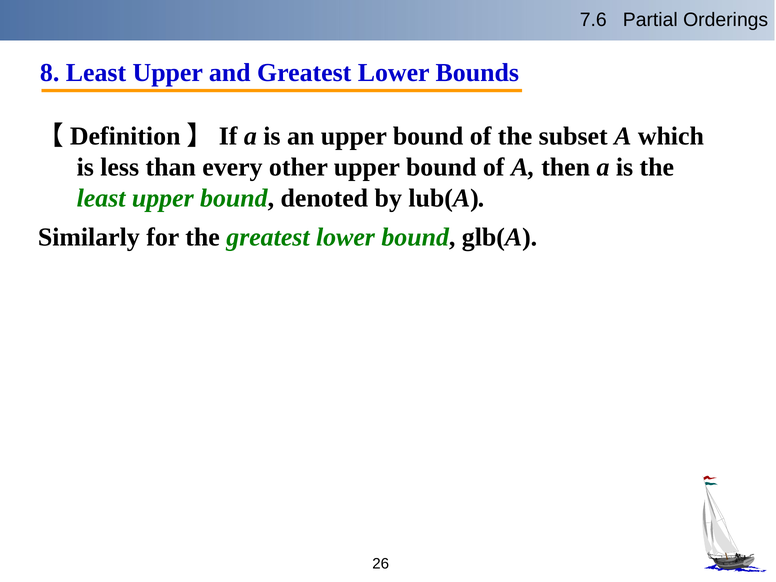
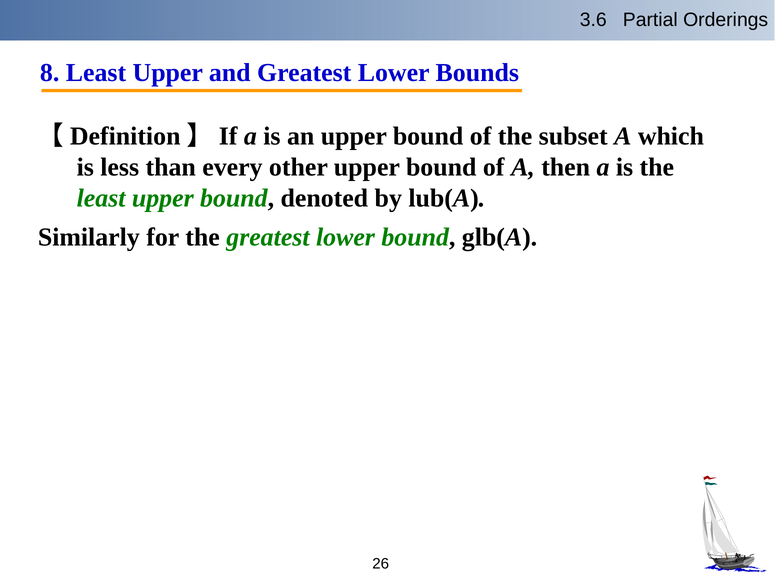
7.6: 7.6 -> 3.6 (593, 20)
